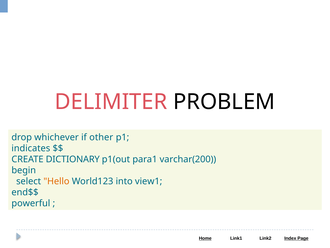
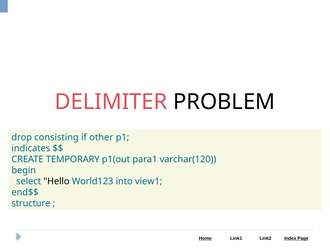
whichever: whichever -> consisting (57, 137)
DICTIONARY: DICTIONARY -> TEMPORARY (73, 159)
varchar(200: varchar(200 -> varchar(120 (188, 159)
Hello colour: orange -> black (56, 181)
powerful: powerful -> structure (31, 203)
